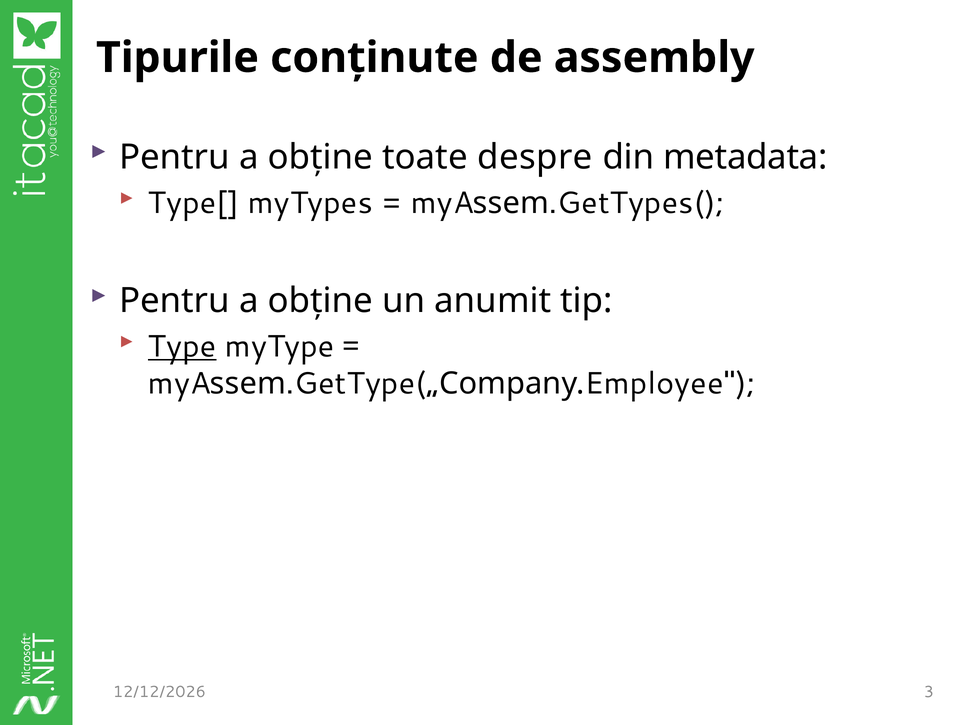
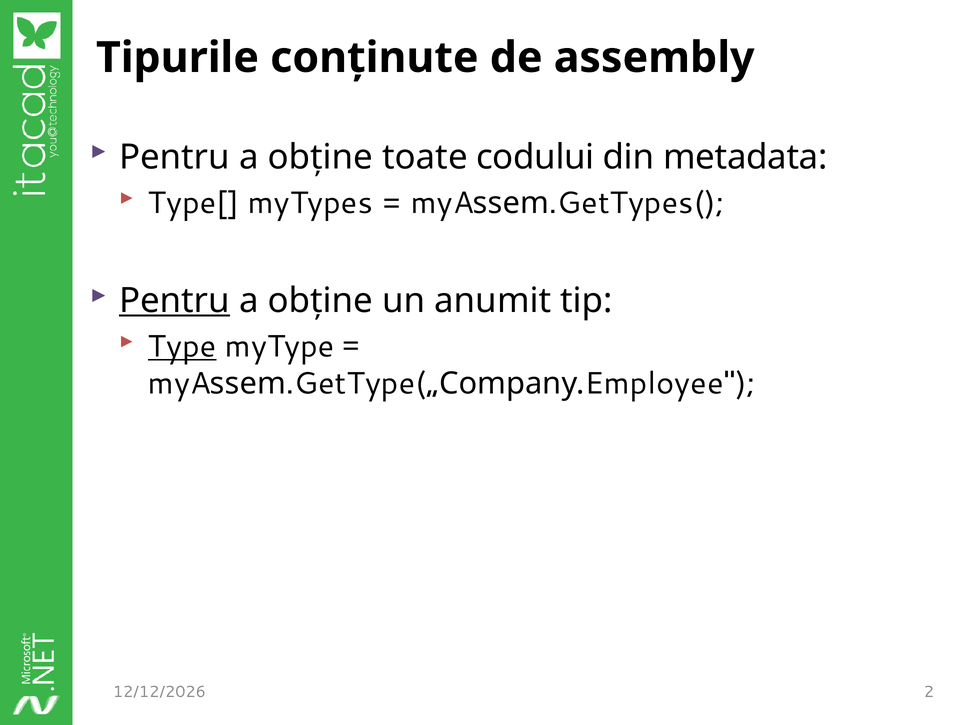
despre: despre -> codului (535, 157)
Pentru underline: none -> present (174, 300)
3: 3 -> 2 (929, 691)
